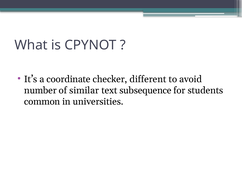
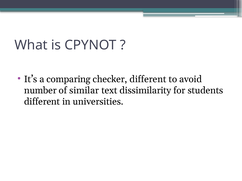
coordinate: coordinate -> comparing (69, 79)
subsequence: subsequence -> dissimilarity (145, 91)
common: common -> different (42, 102)
